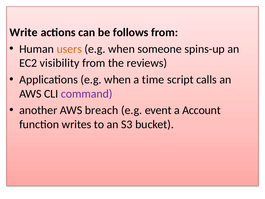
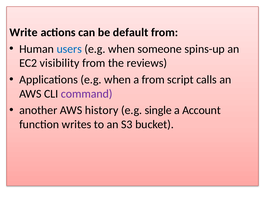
follows: follows -> default (131, 32)
users colour: orange -> blue (69, 49)
a time: time -> from (153, 80)
breach: breach -> history (102, 110)
event: event -> single (158, 110)
